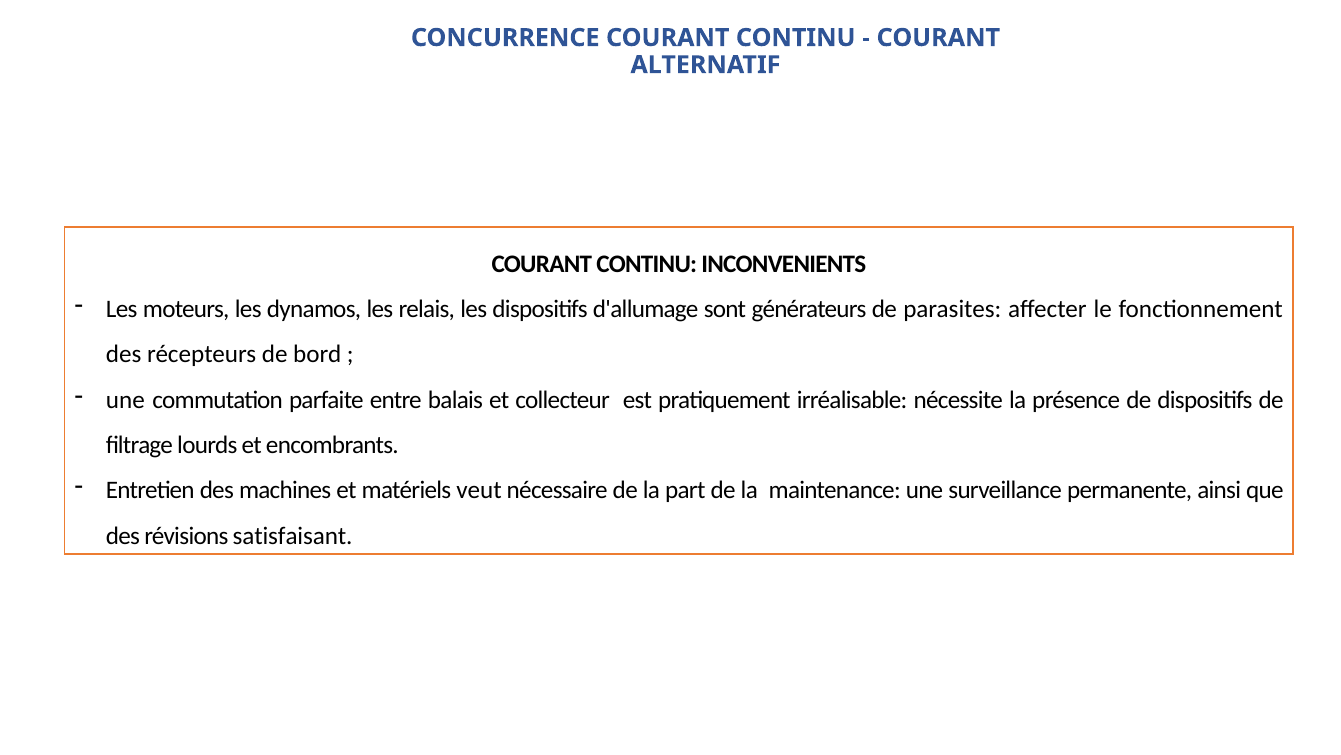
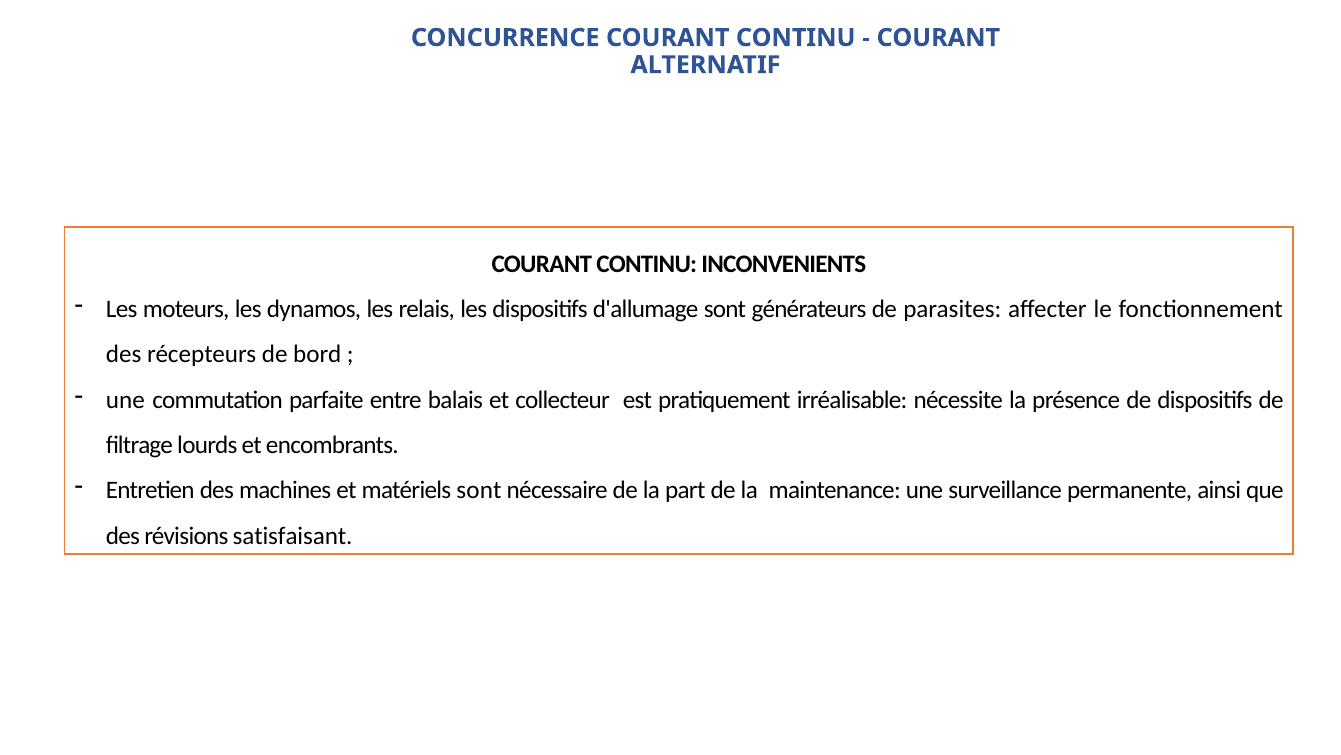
matériels veut: veut -> sont (479, 490)
